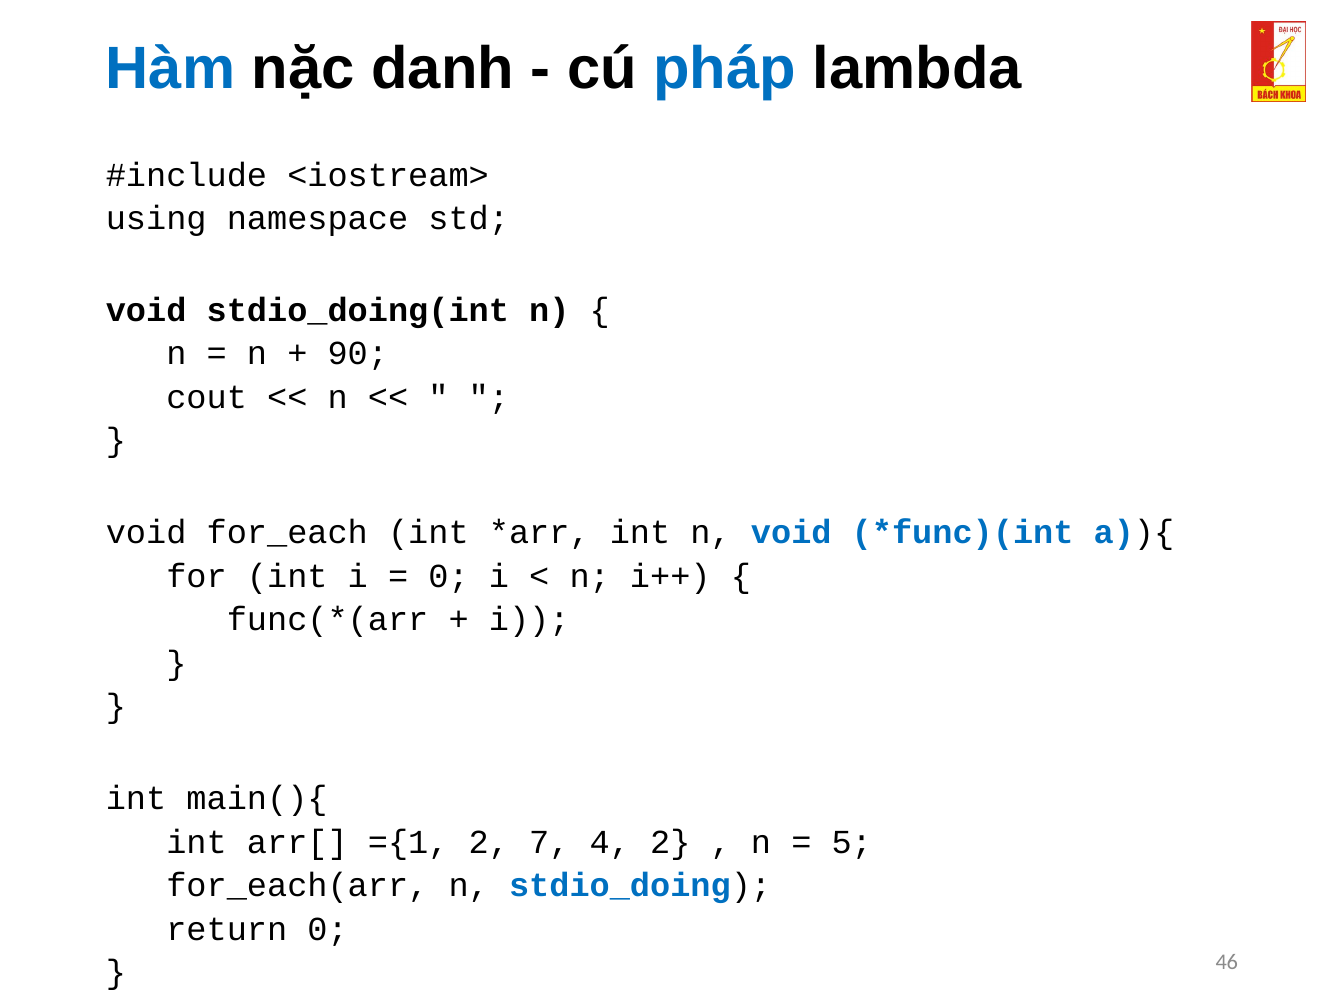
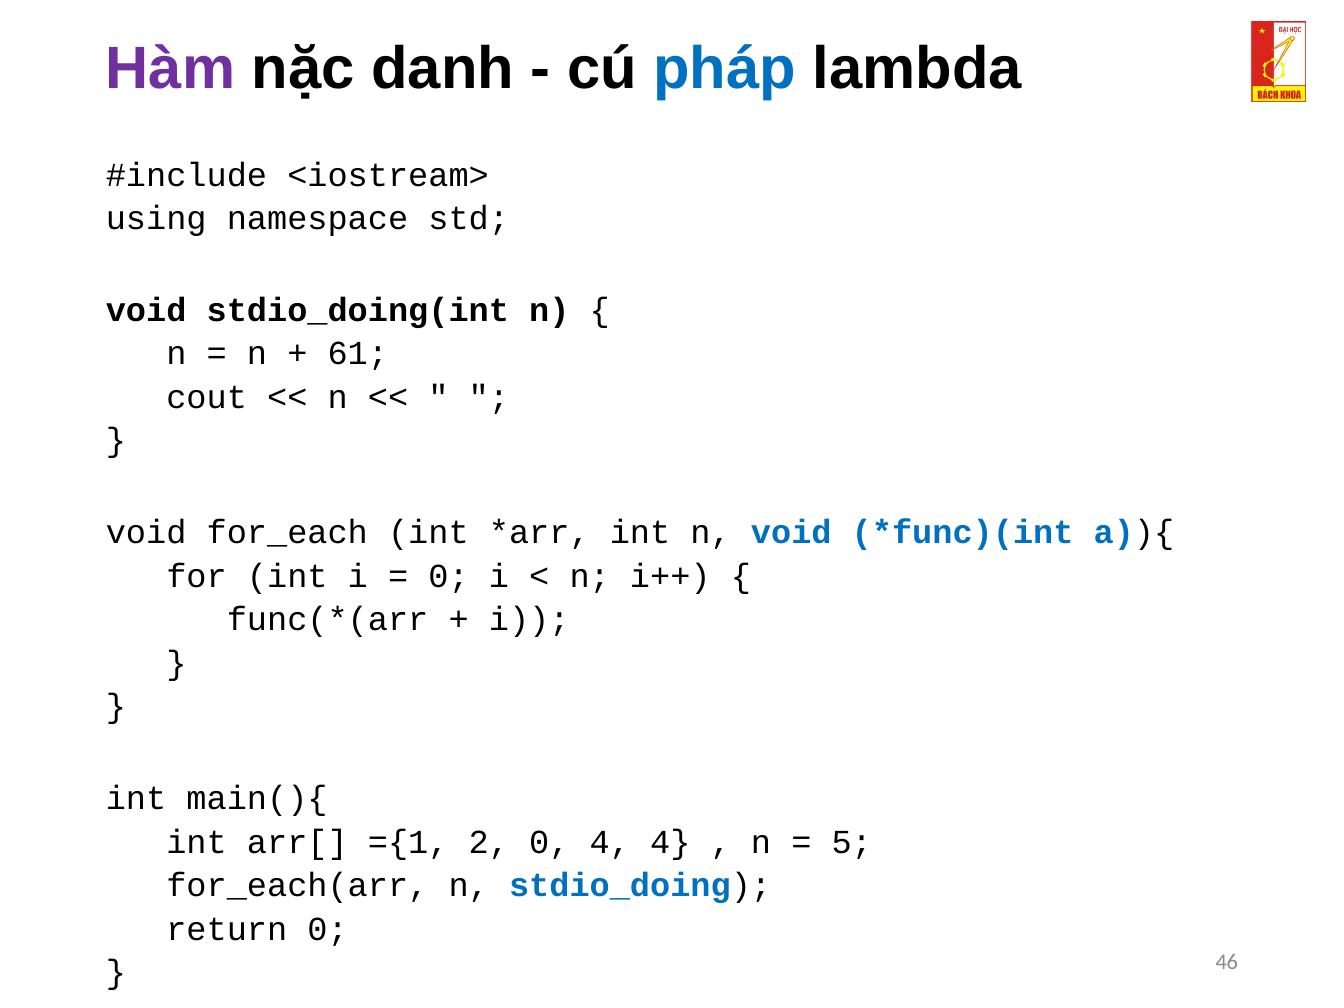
Hàm colour: blue -> purple (171, 69)
90: 90 -> 61 (358, 354)
2 7: 7 -> 0 (549, 842)
4 2: 2 -> 4 (670, 842)
